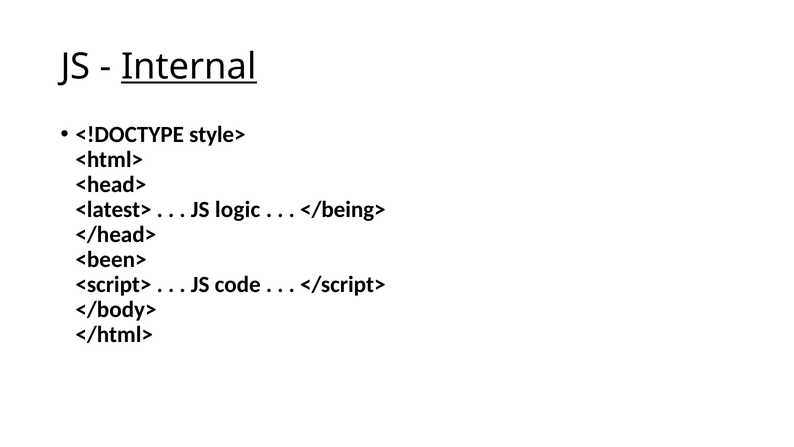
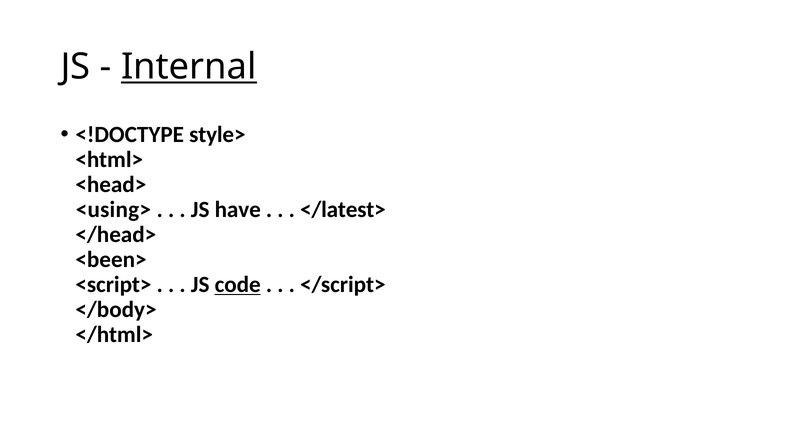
<latest>: <latest> -> <using> (113, 209)
logic: logic -> have (238, 209)
</being>: </being> -> </latest> (343, 209)
code underline: none -> present (238, 284)
